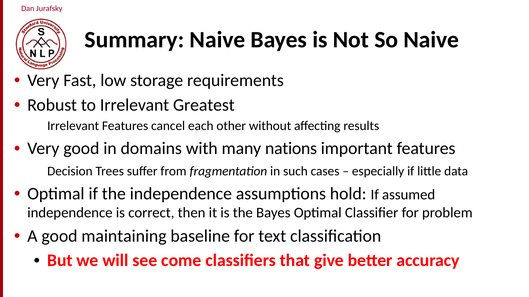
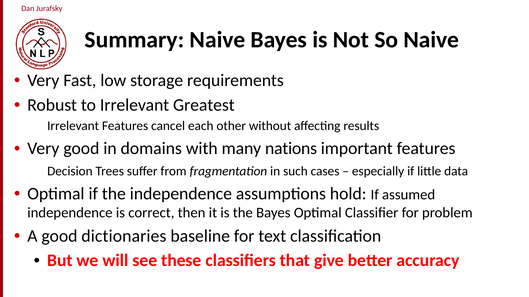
maintaining: maintaining -> dictionaries (124, 236)
come: come -> these (181, 261)
